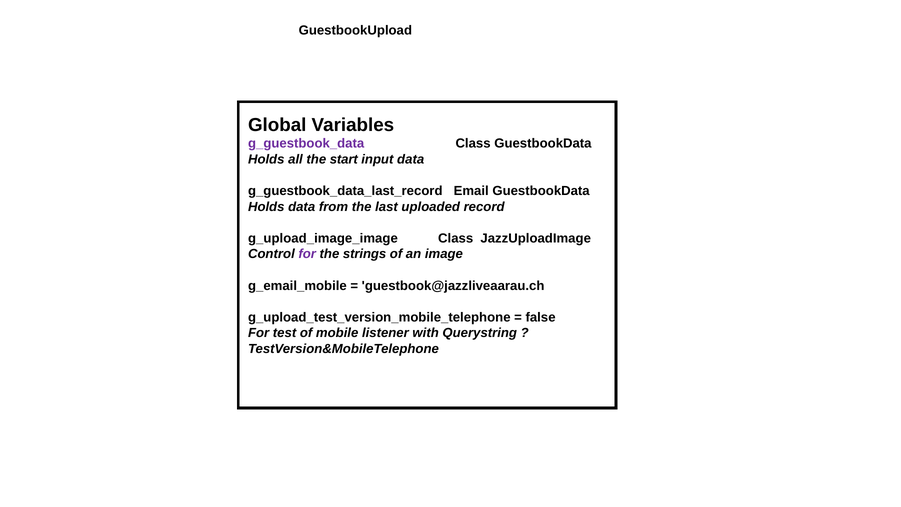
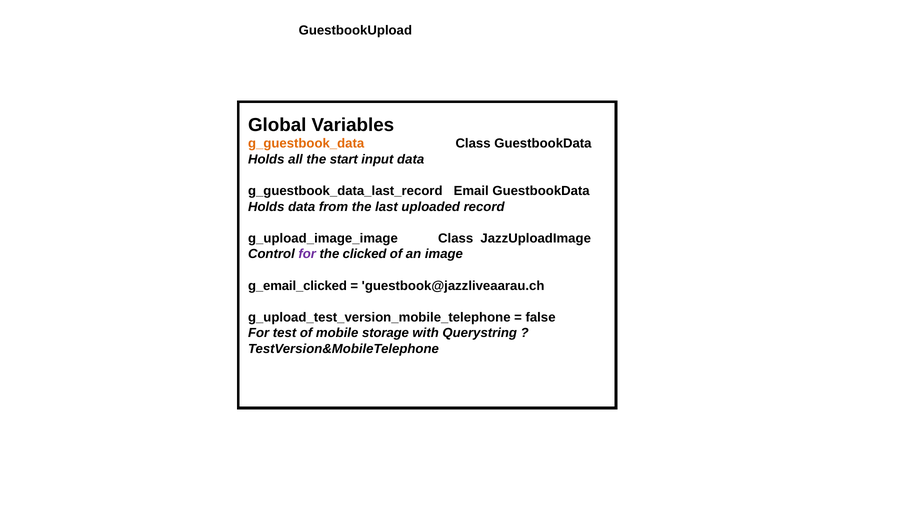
g_guestbook_data colour: purple -> orange (306, 144)
strings: strings -> clicked (365, 254)
g_email_mobile: g_email_mobile -> g_email_clicked (297, 286)
listener: listener -> storage (385, 333)
